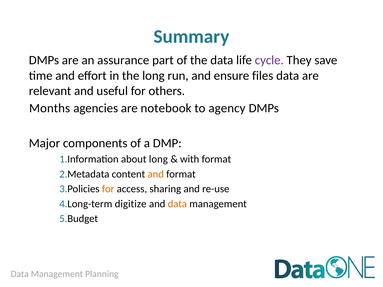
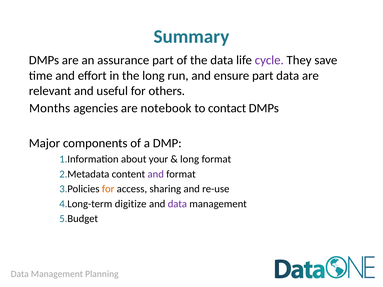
ensure files: files -> part (263, 76)
agency: agency -> contact (227, 108)
about long: long -> your (159, 159)
with: with -> long (190, 159)
and colour: orange -> purple (156, 174)
data colour: orange -> purple (177, 204)
